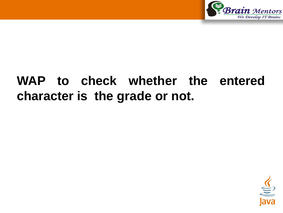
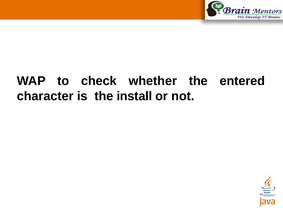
grade: grade -> install (134, 96)
